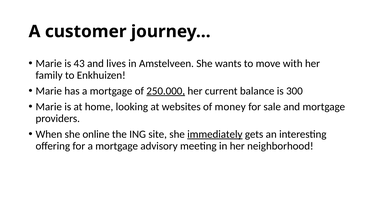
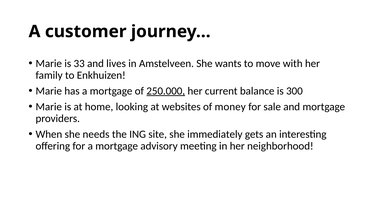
43: 43 -> 33 (79, 63)
online: online -> needs (96, 134)
immediately underline: present -> none (215, 134)
